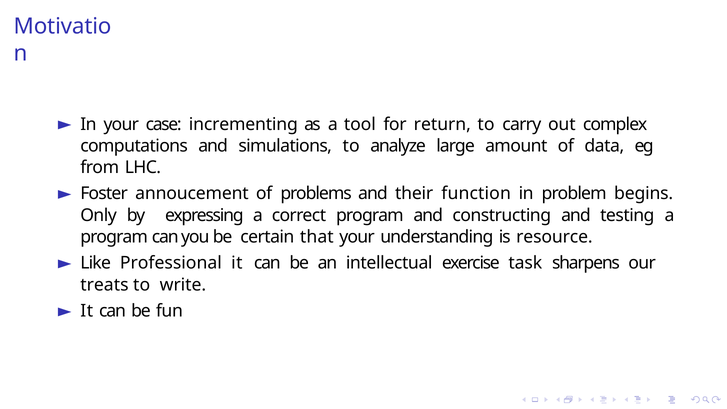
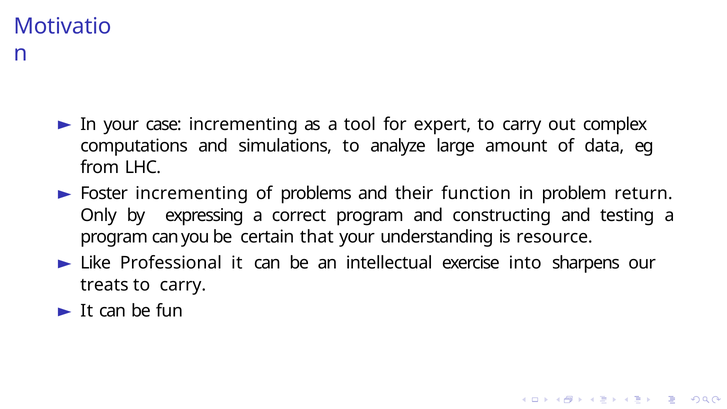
return: return -> expert (442, 124)
Foster annoucement: annoucement -> incrementing (192, 194)
begins: begins -> return (643, 194)
task: task -> into (525, 263)
write: write -> carry (183, 285)
